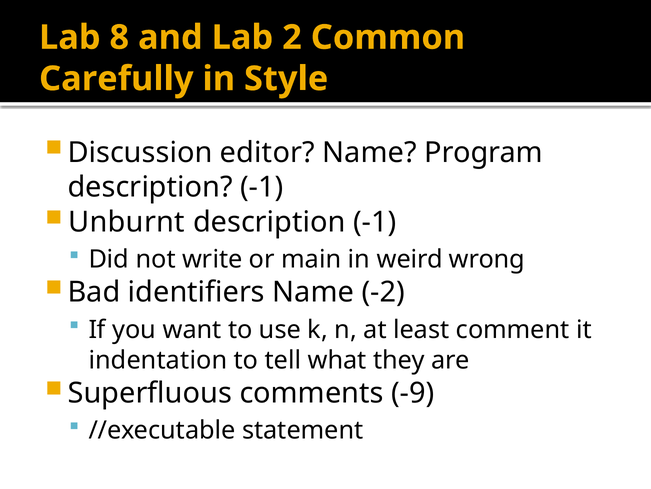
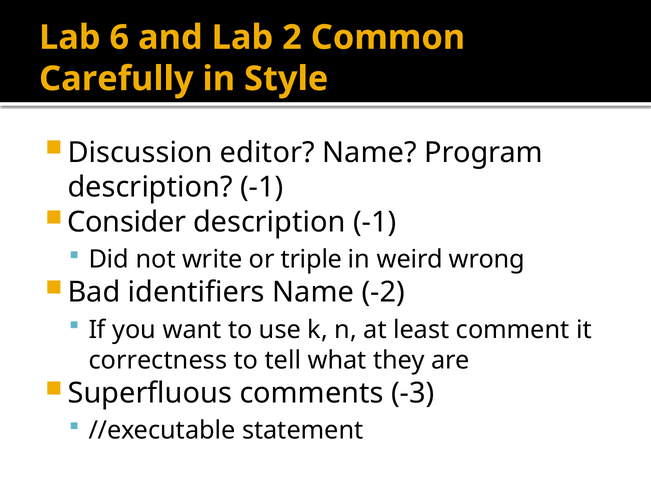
8: 8 -> 6 (119, 37)
Unburnt: Unburnt -> Consider (127, 222)
main: main -> triple (311, 259)
indentation: indentation -> correctness (158, 360)
-9: -9 -> -3 (413, 393)
